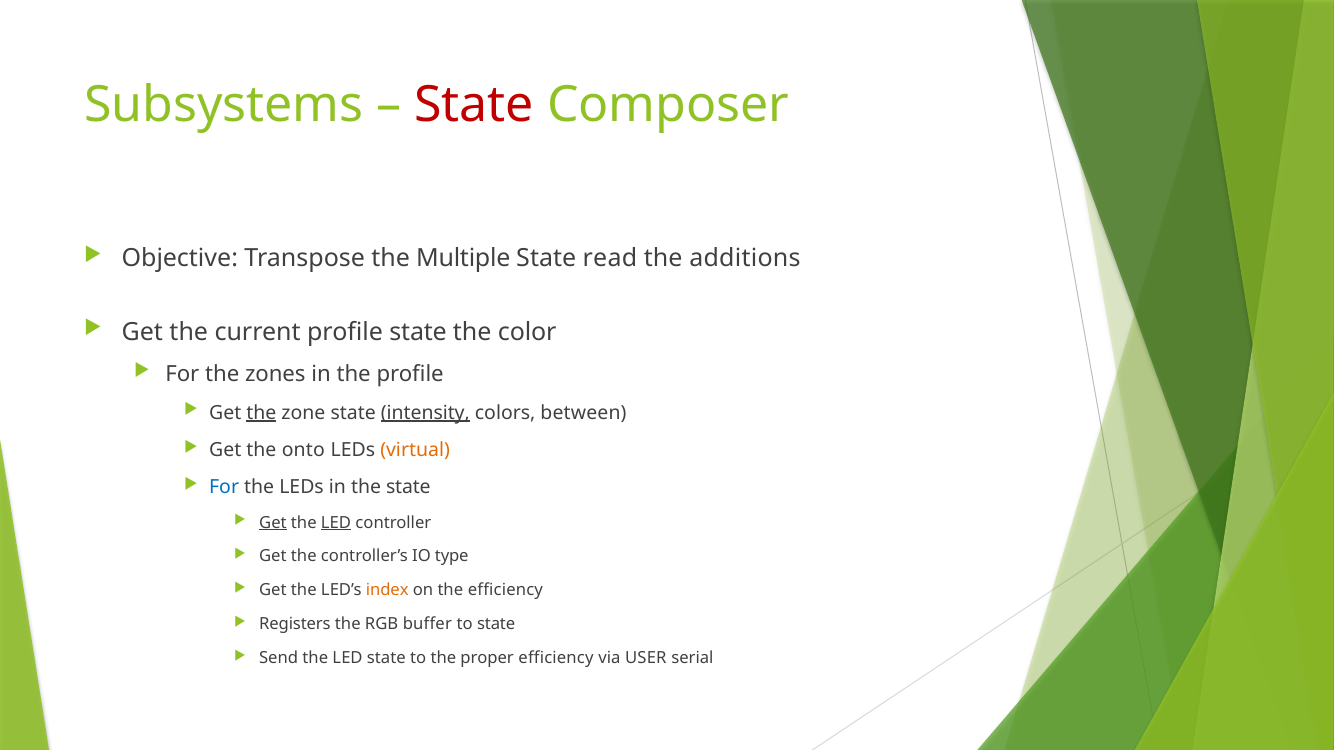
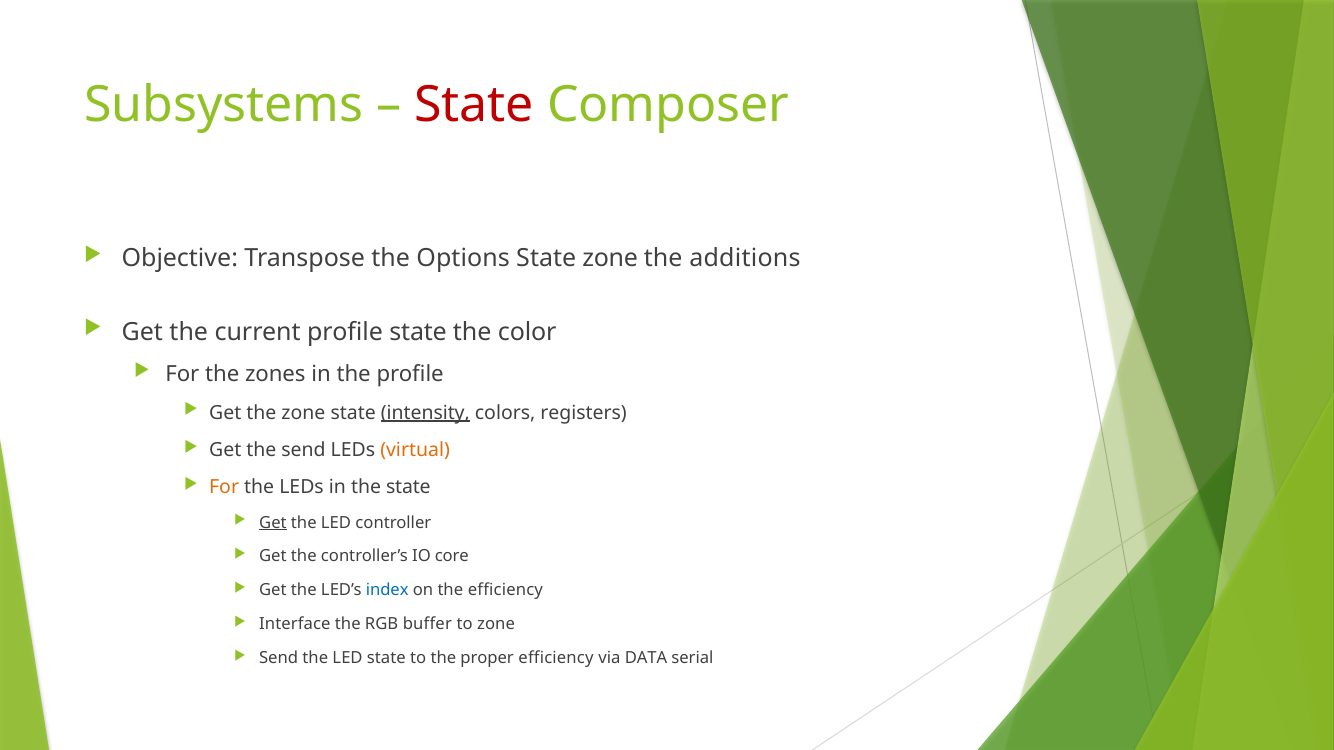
Multiple: Multiple -> Options (463, 258)
State read: read -> zone (610, 258)
the underline: present -> none (261, 413)
between: between -> registers (584, 413)
the onto: onto -> send (303, 450)
For colour: blue -> orange (224, 487)
LED underline: present -> none (336, 523)
type: type -> core (452, 557)
index colour: orange -> blue (387, 591)
Registers: Registers -> Interface (295, 625)
to state: state -> zone (496, 625)
USER: USER -> DATA (646, 658)
